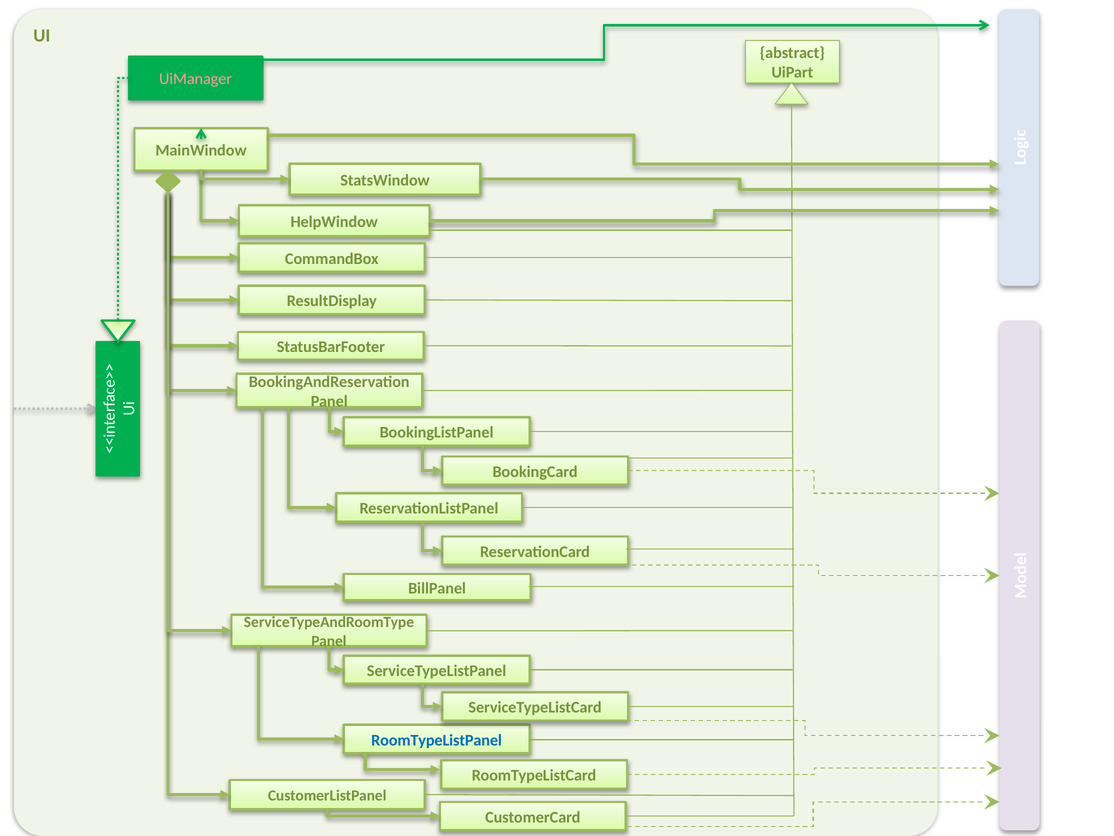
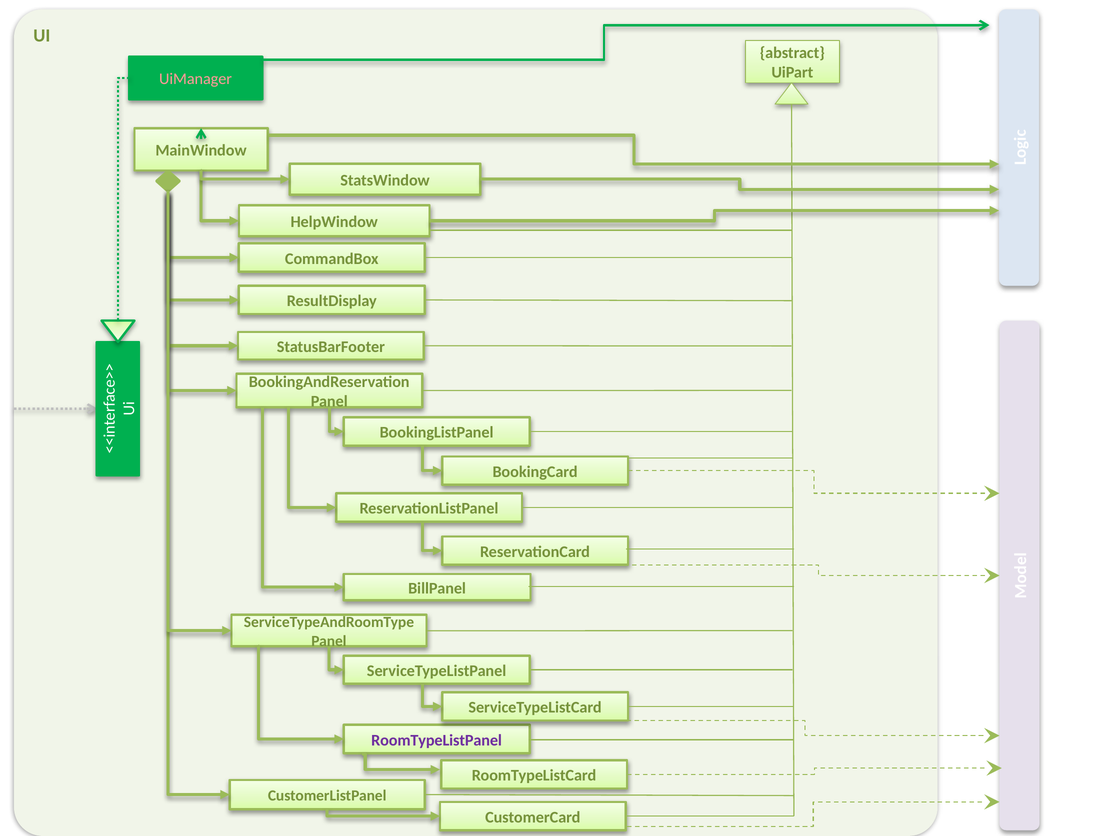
RoomTypeListPanel colour: blue -> purple (437, 740)
